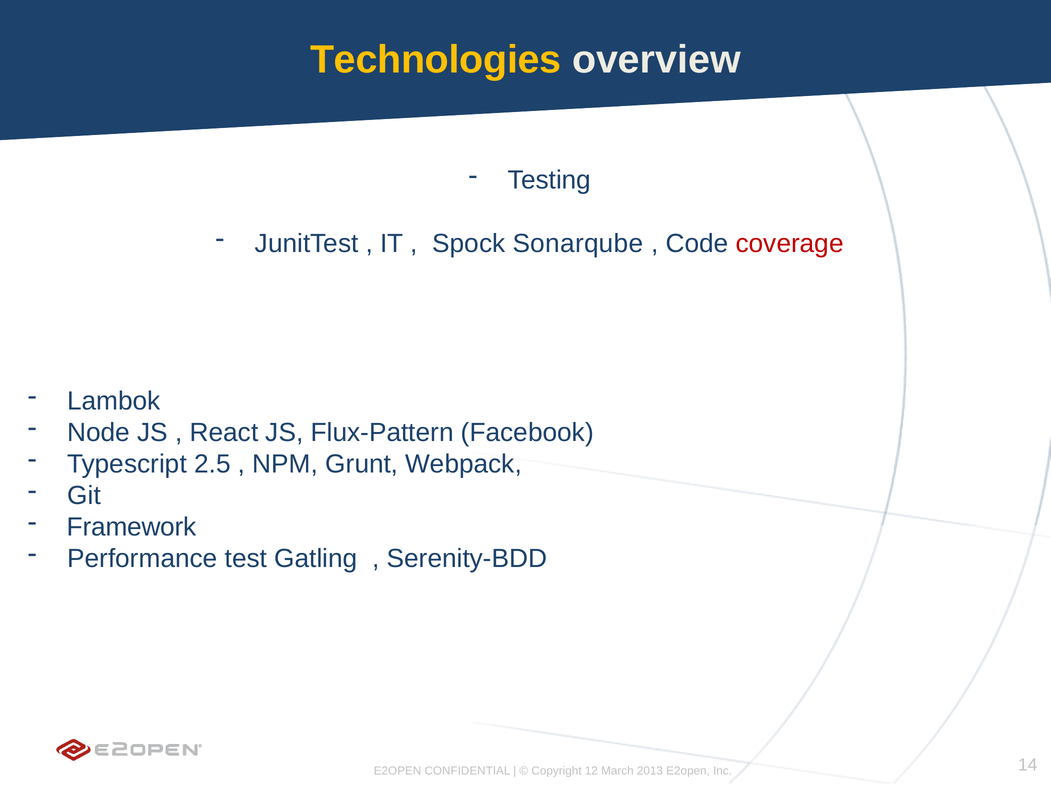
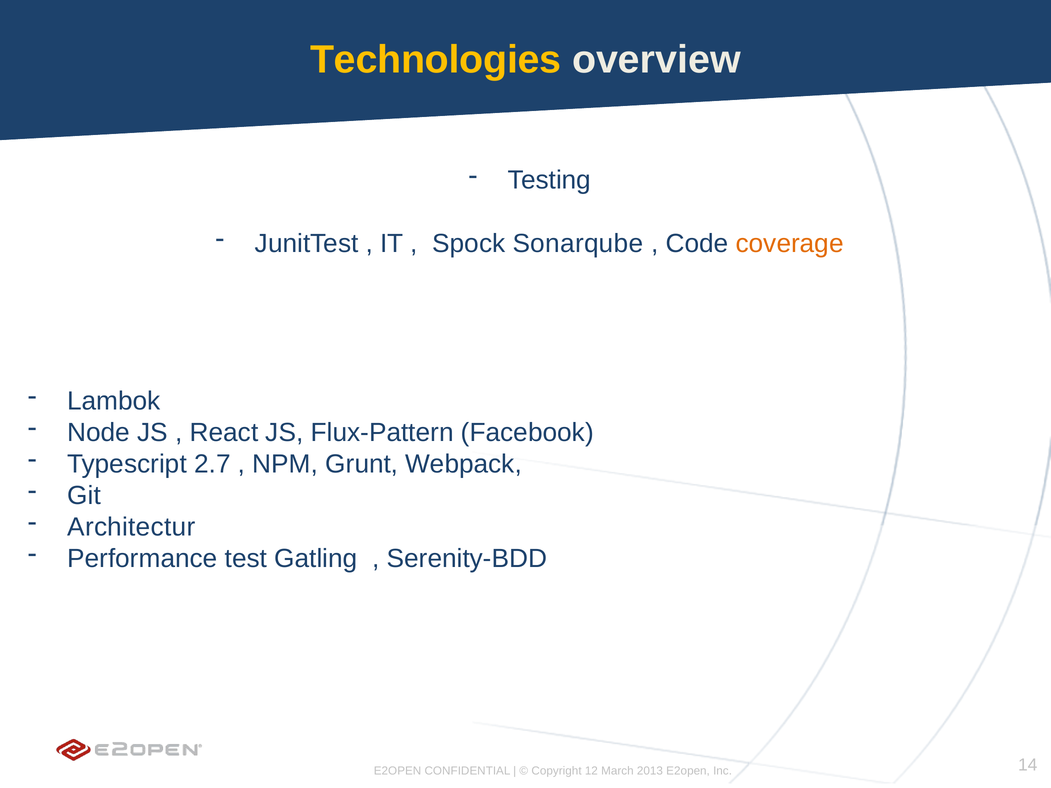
coverage colour: red -> orange (790, 243)
2.5: 2.5 -> 2.7 (212, 464)
Framework: Framework -> Architectur (131, 527)
